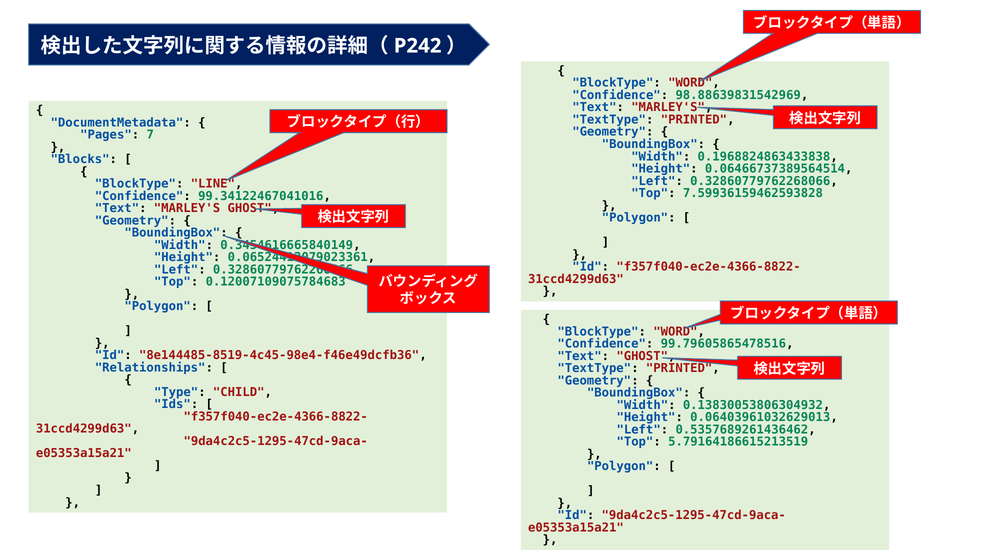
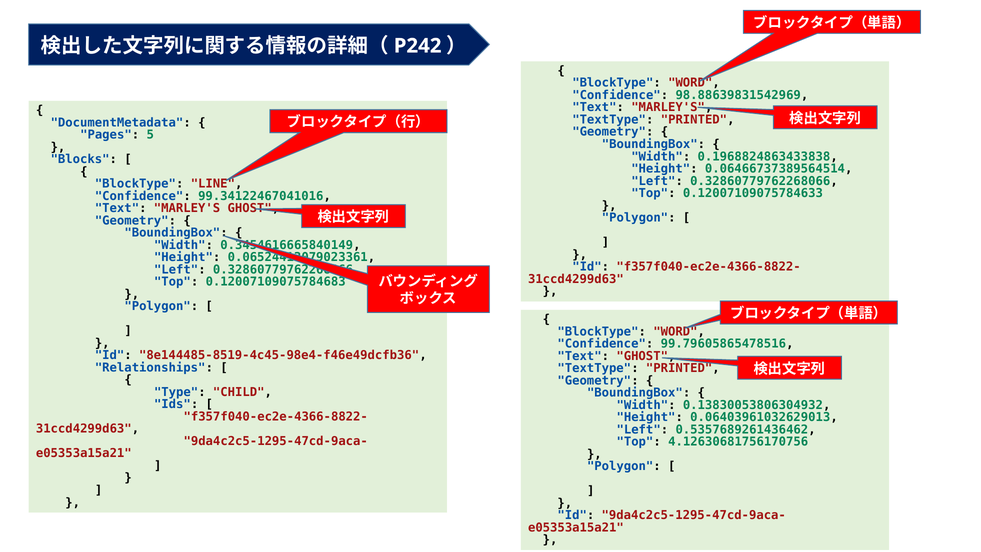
7: 7 -> 5 (150, 135)
7.59936159462593828: 7.59936159462593828 -> 0.12007109075784633 (753, 193)
5.79164186615213519: 5.79164186615213519 -> 4.12630681756170756 (738, 442)
